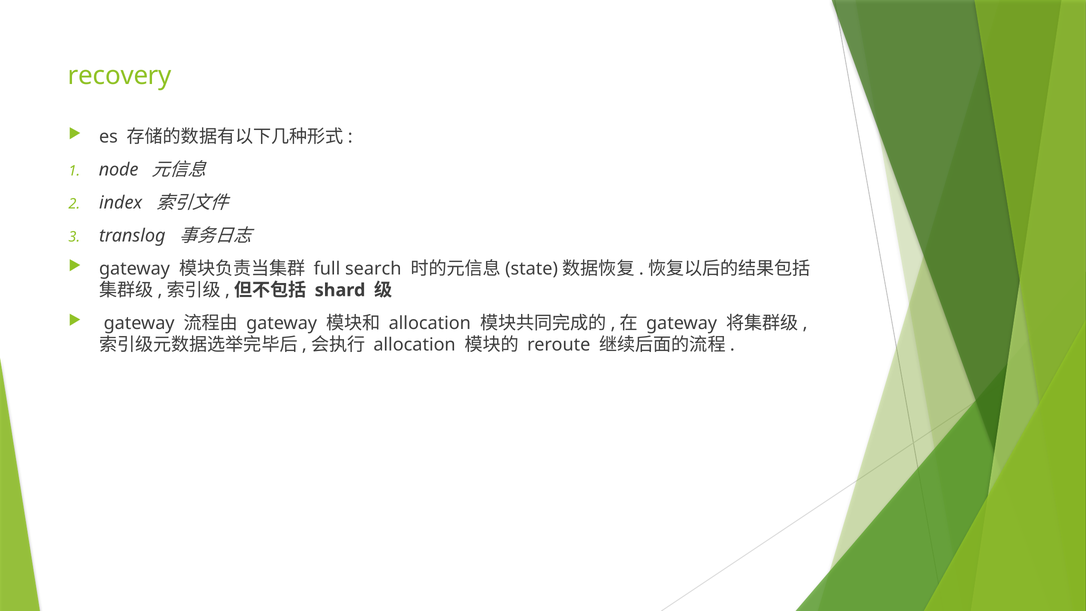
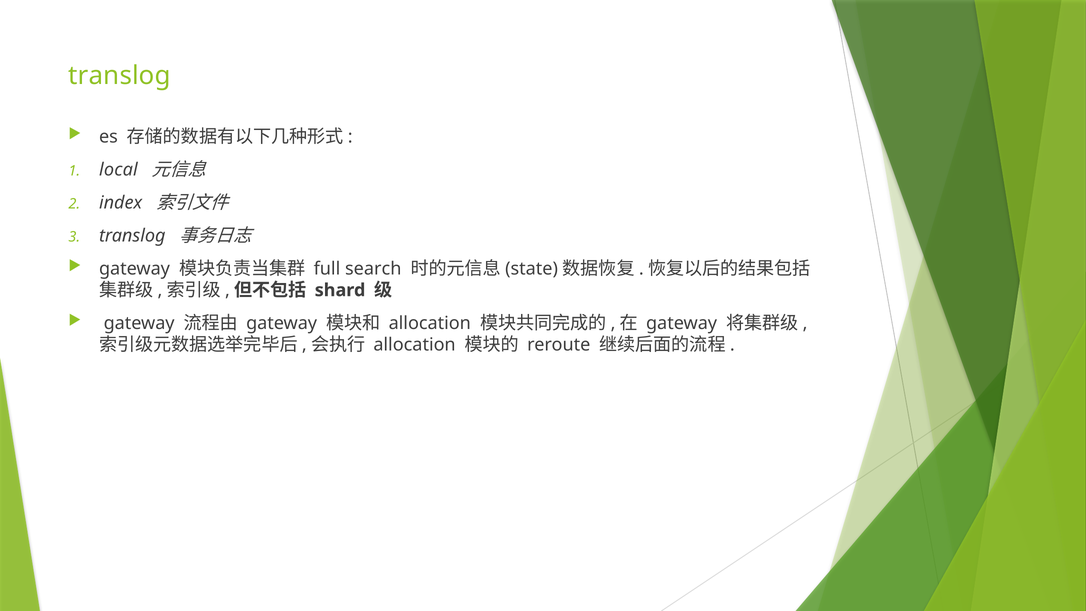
recovery: recovery -> translog (120, 76)
node: node -> local (118, 170)
